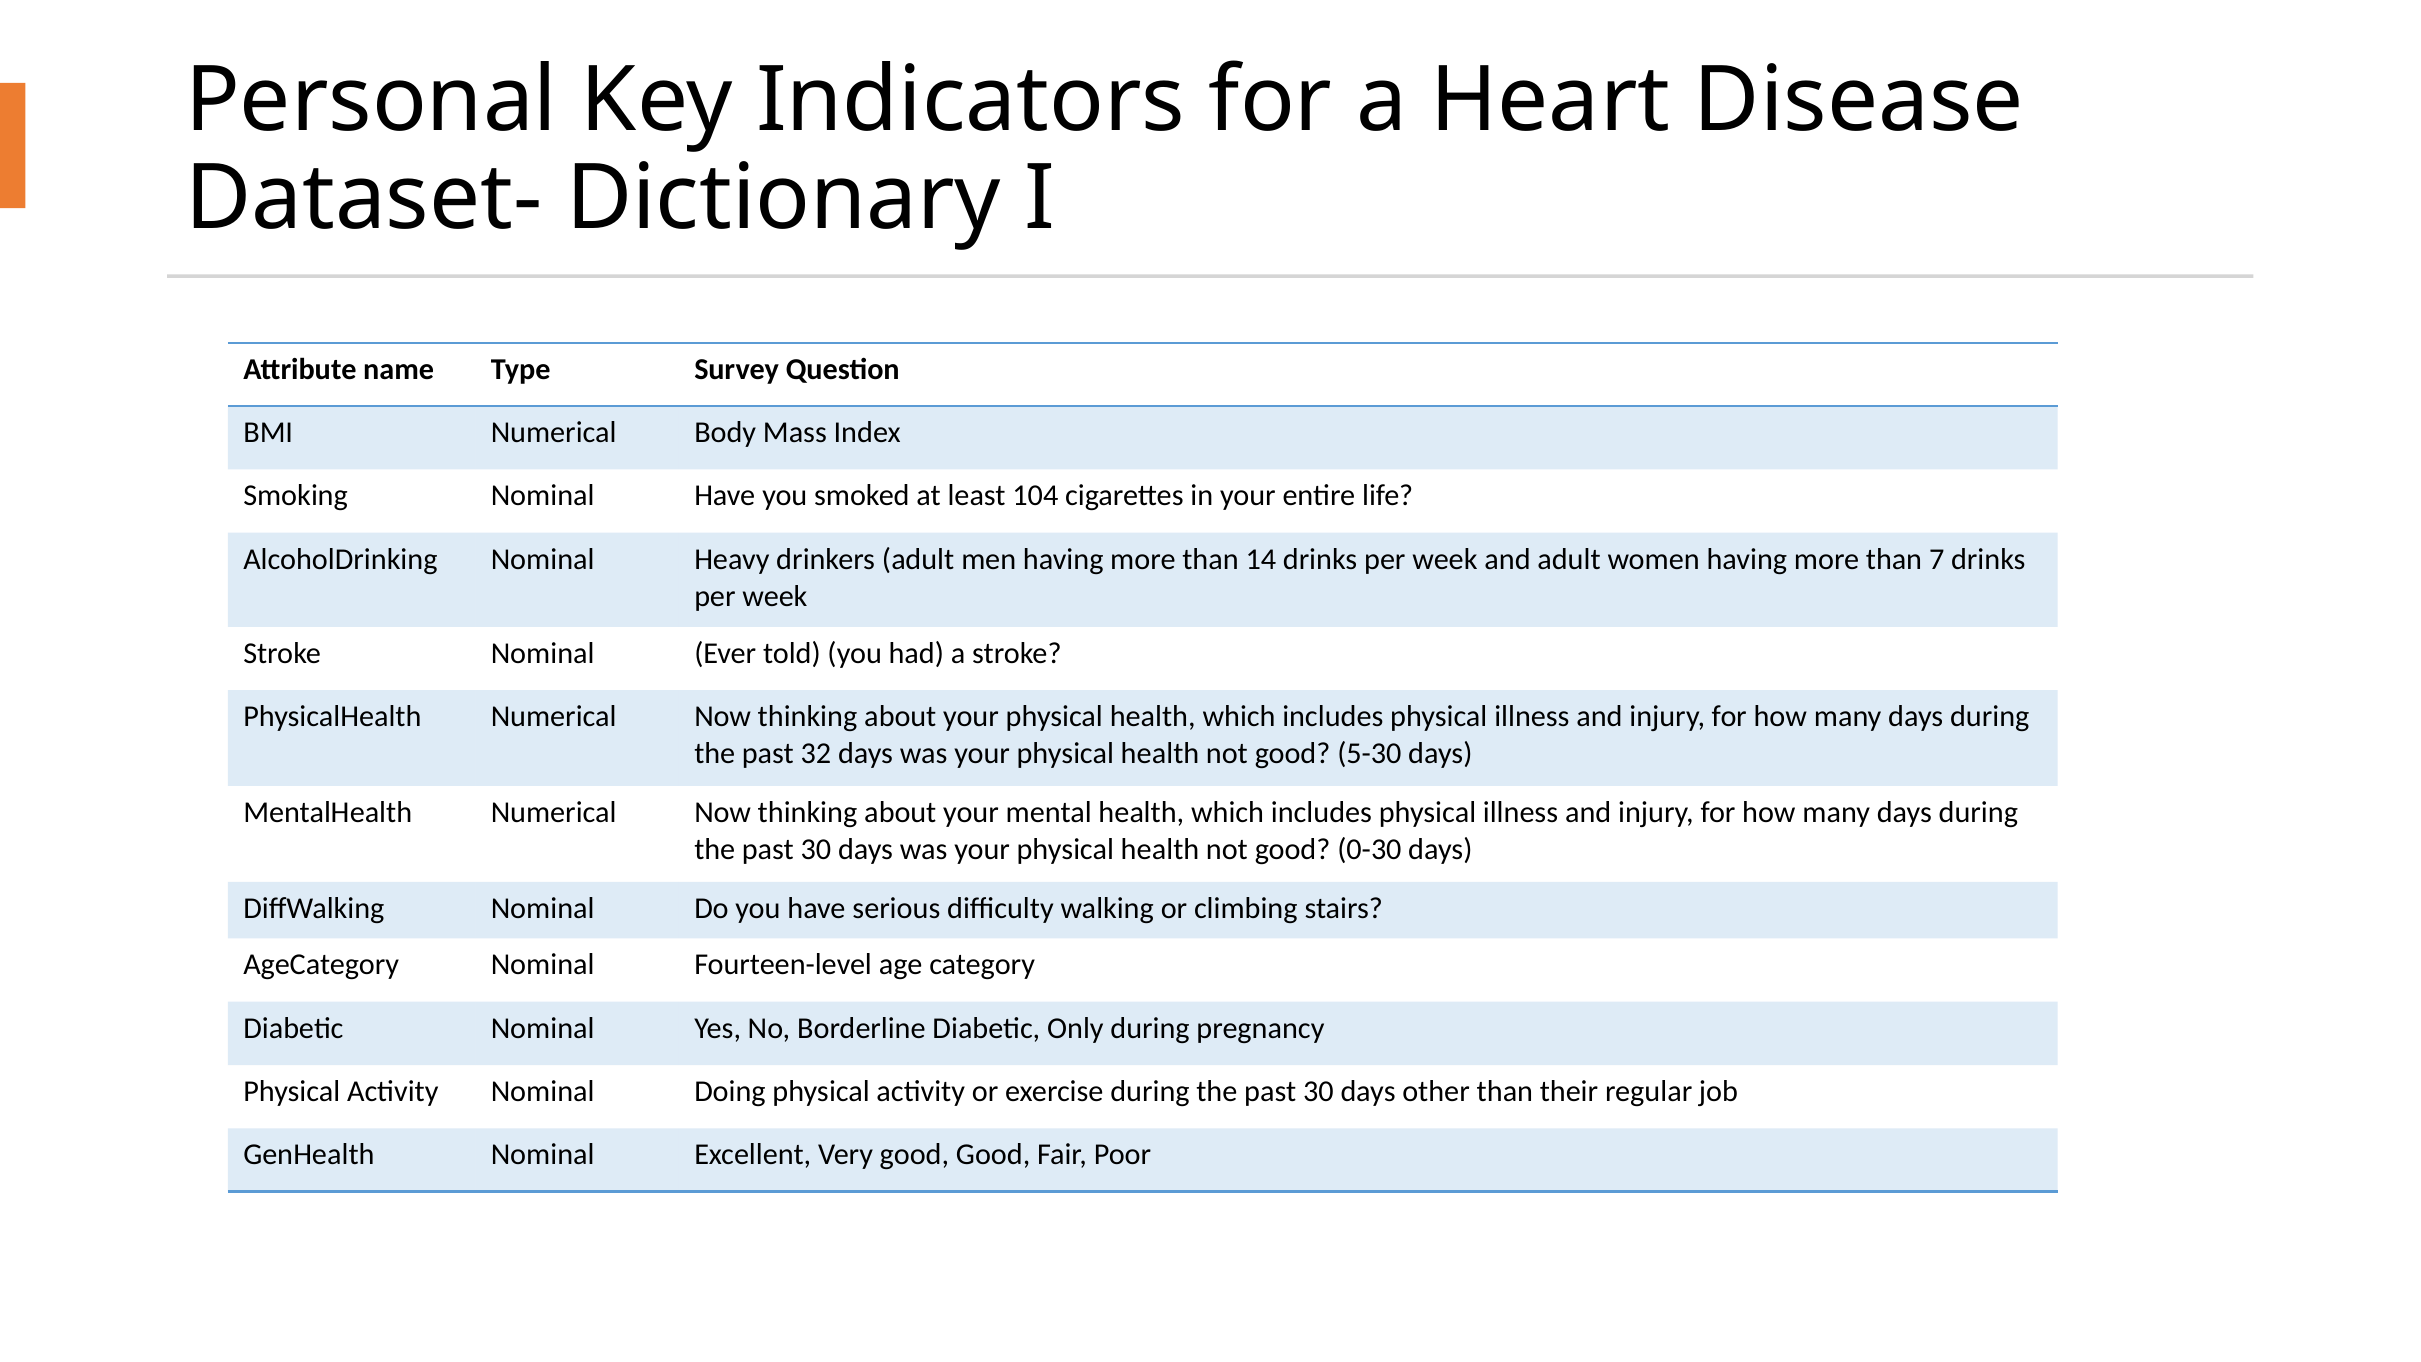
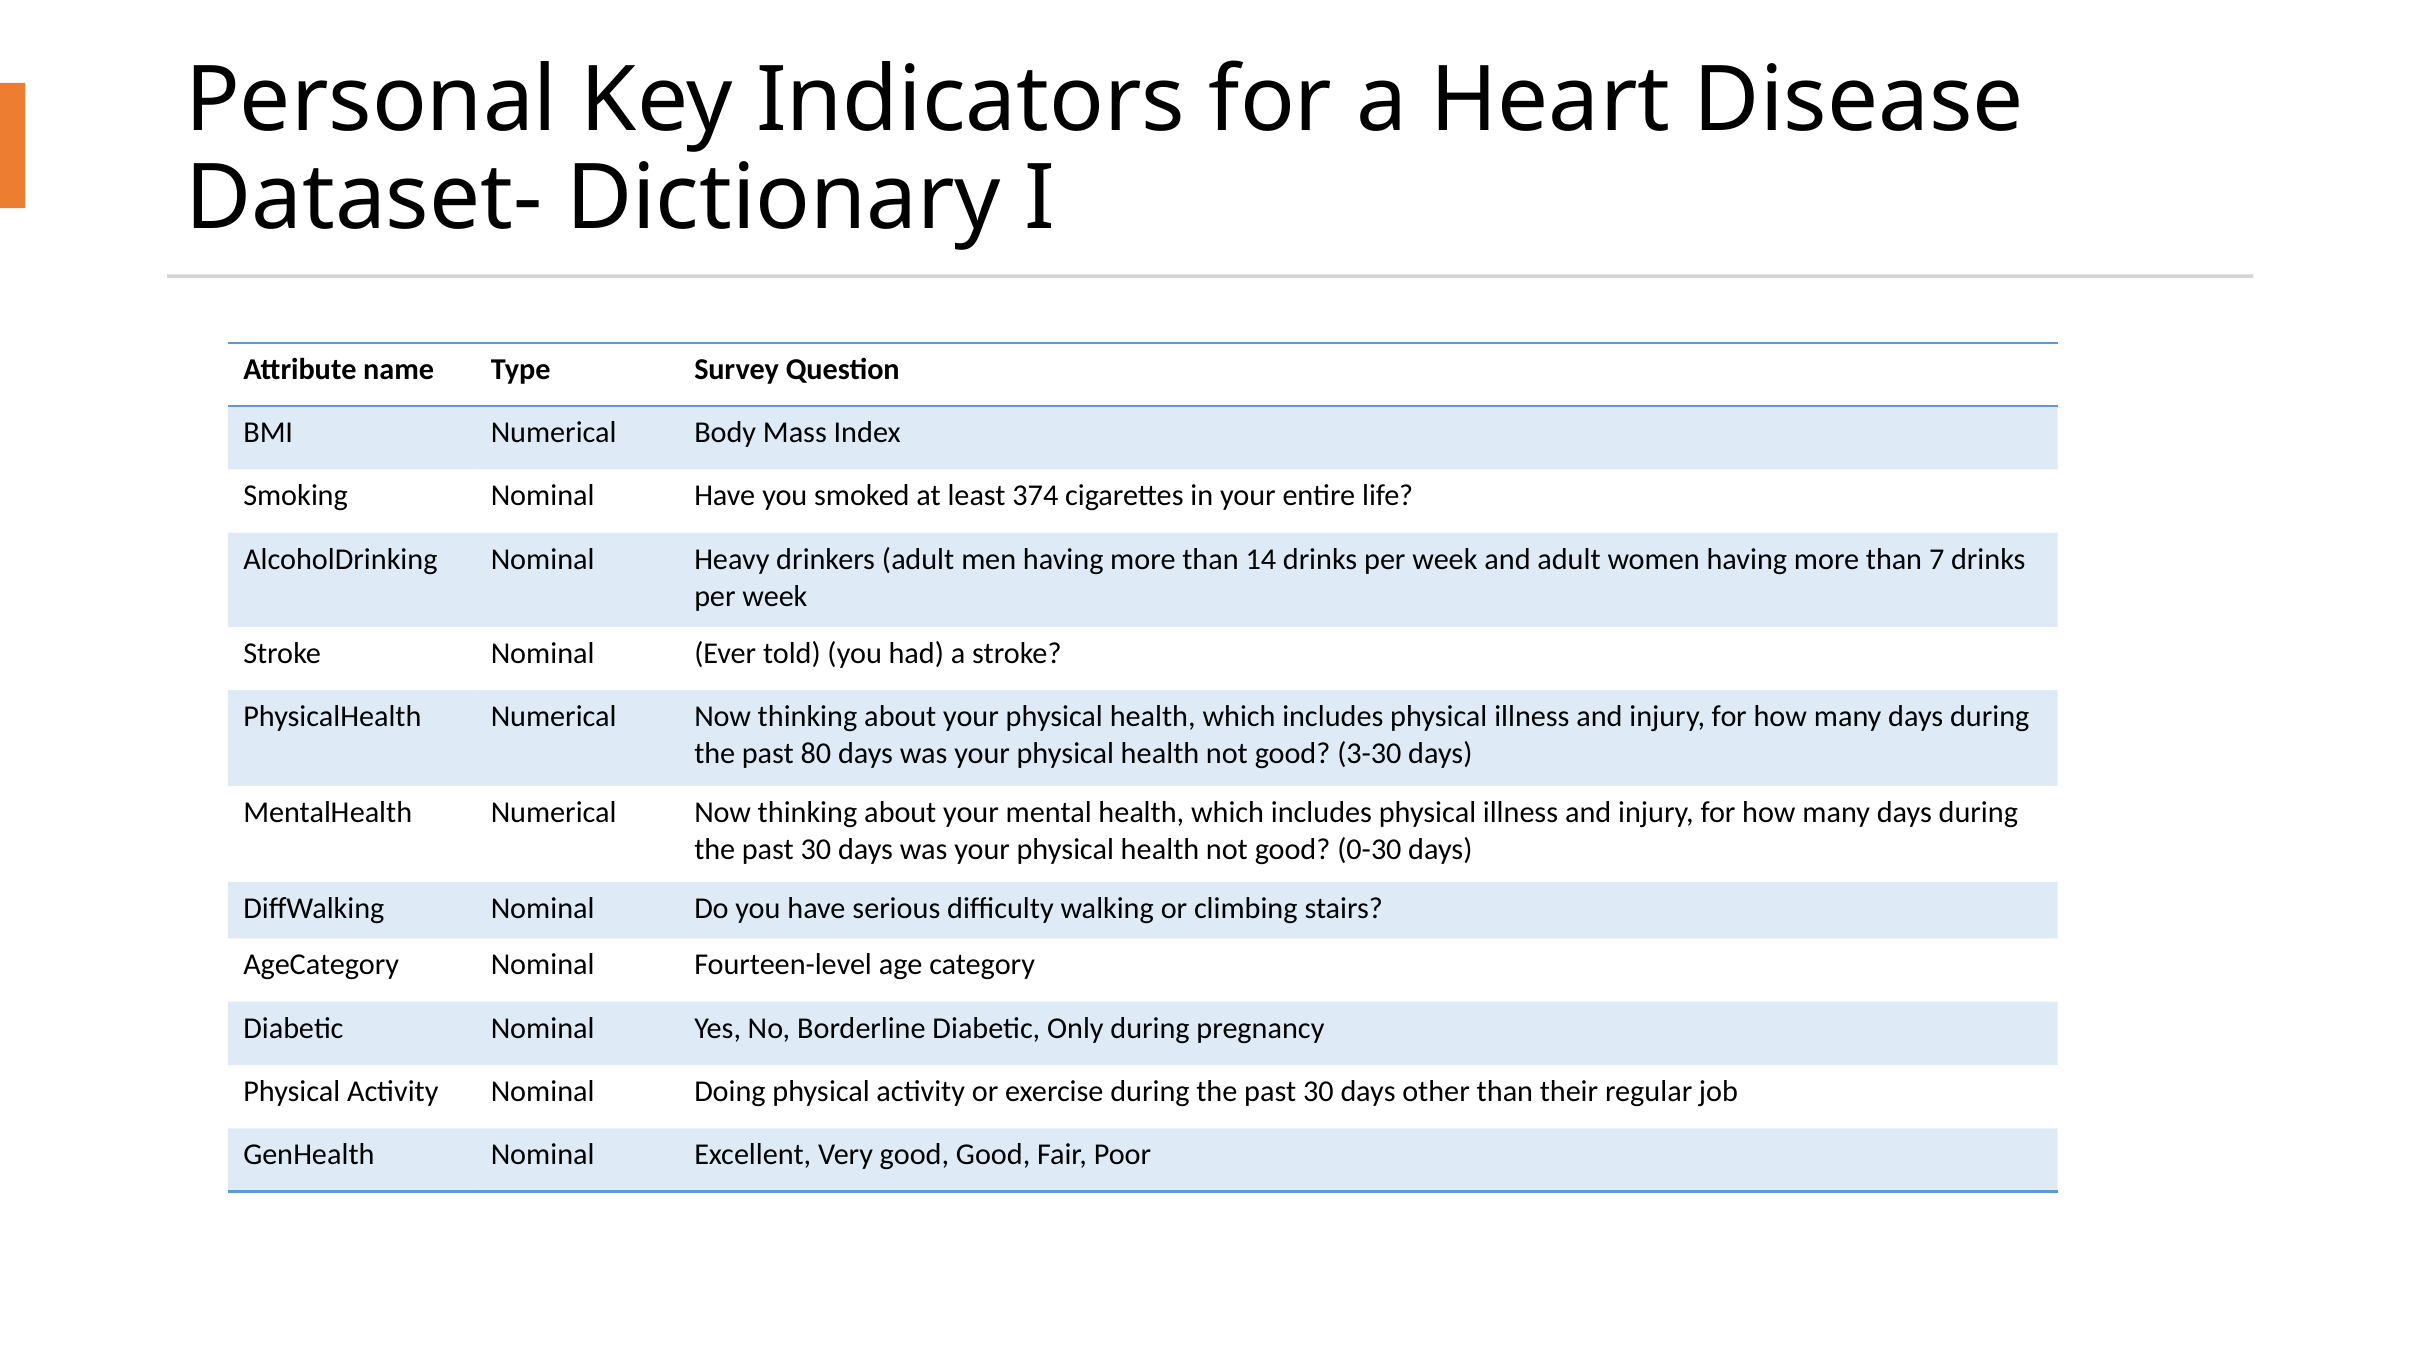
104: 104 -> 374 (1035, 496)
32: 32 -> 80 (816, 753)
5-30: 5-30 -> 3-30 (1369, 753)
